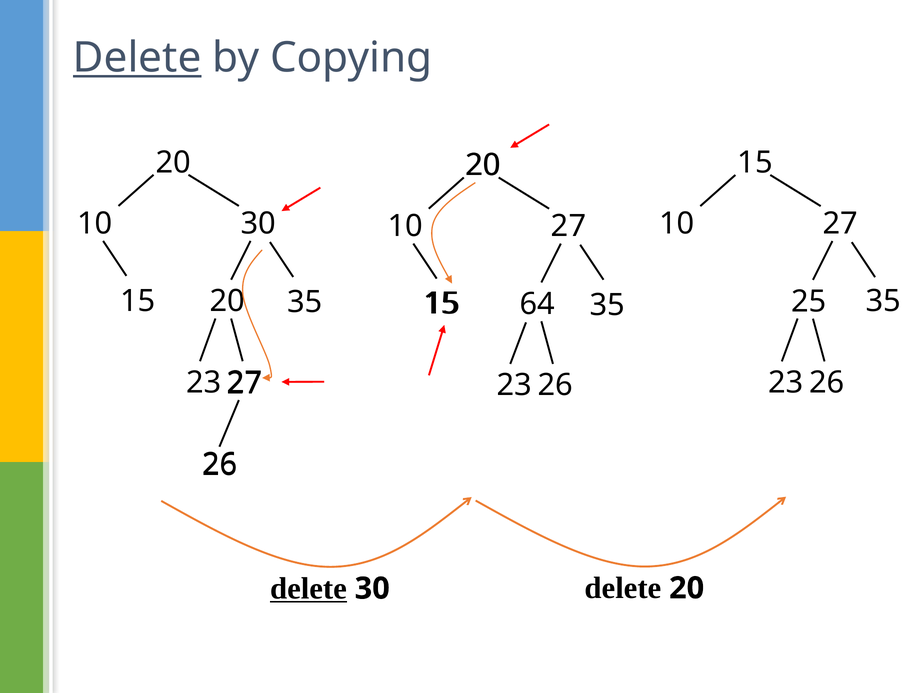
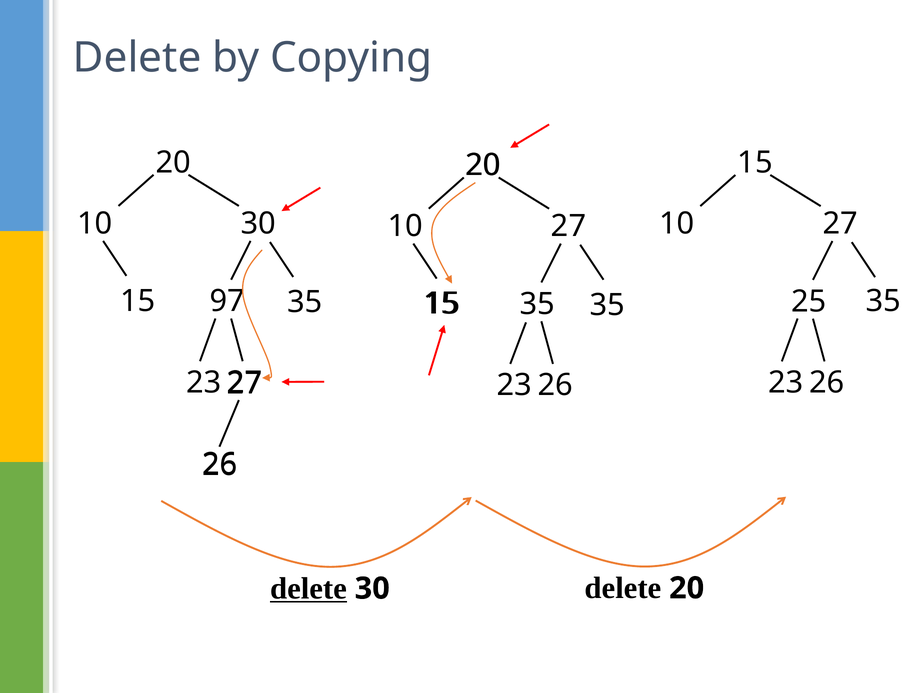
Delete underline: present -> none (137, 58)
15 20: 20 -> 97 (227, 301)
64: 64 -> 35 (537, 304)
